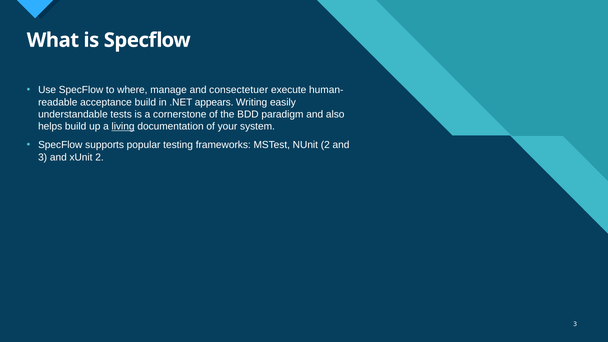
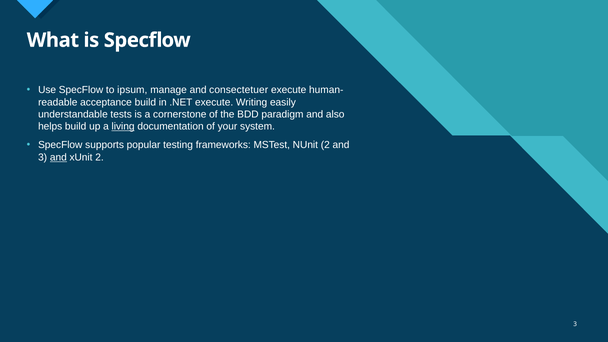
where: where -> ipsum (132, 90)
.NET appears: appears -> execute (214, 102)
and underline: none -> present (58, 157)
